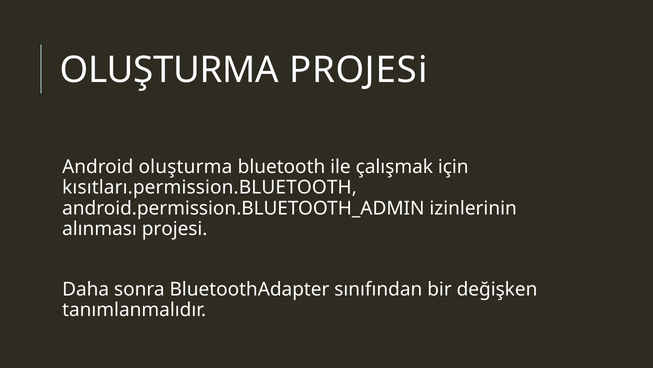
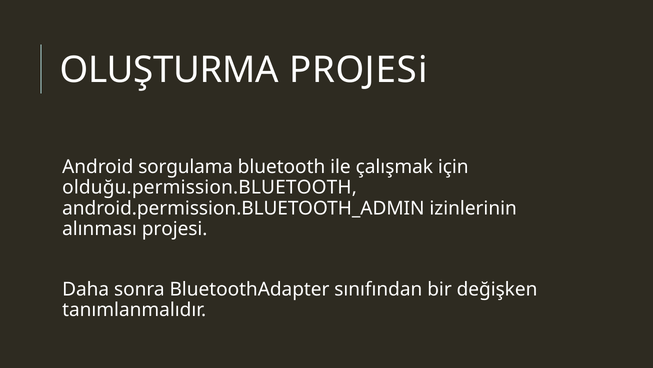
Android oluşturma: oluşturma -> sorgulama (186, 167)
kısıtları.permission.BLUETOOTH: kısıtları.permission.BLUETOOTH -> olduğu.permission.BLUETOOTH (210, 187)
